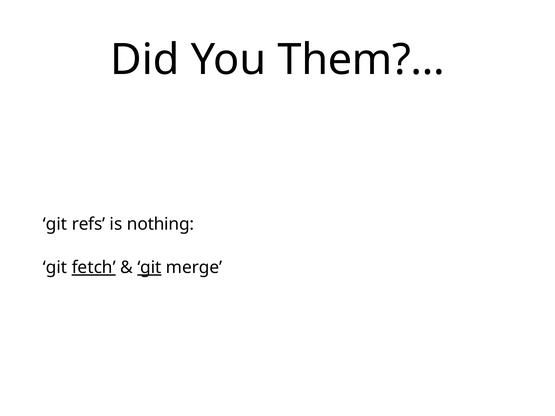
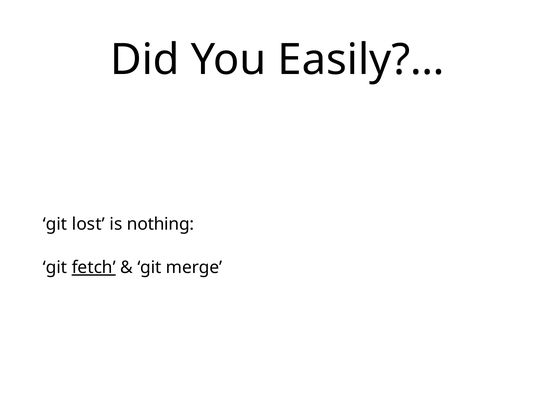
Them?…: Them?… -> Easily?… (361, 60)
refs: refs -> lost (88, 224)
git underline: present -> none (149, 268)
